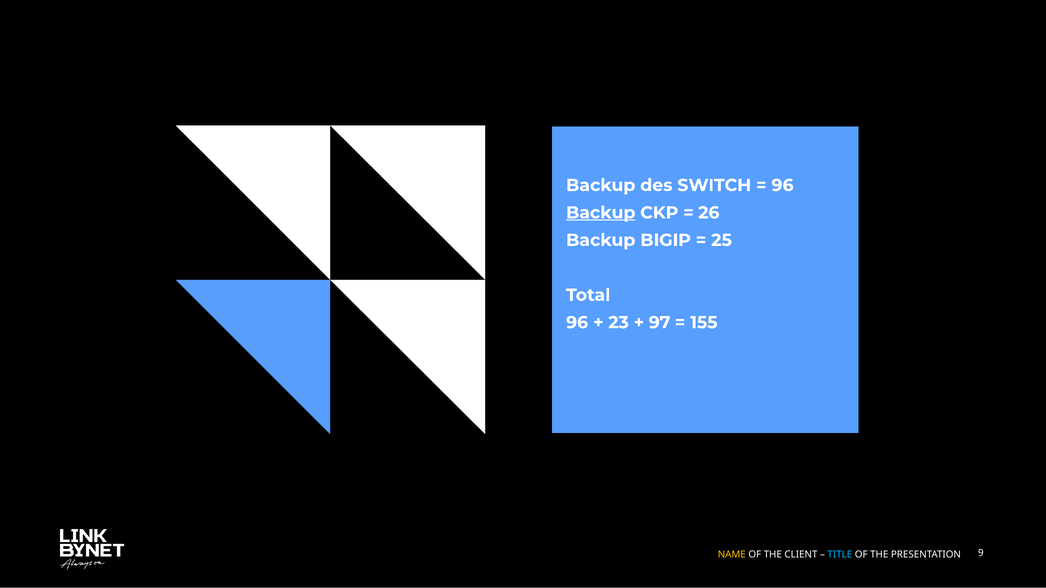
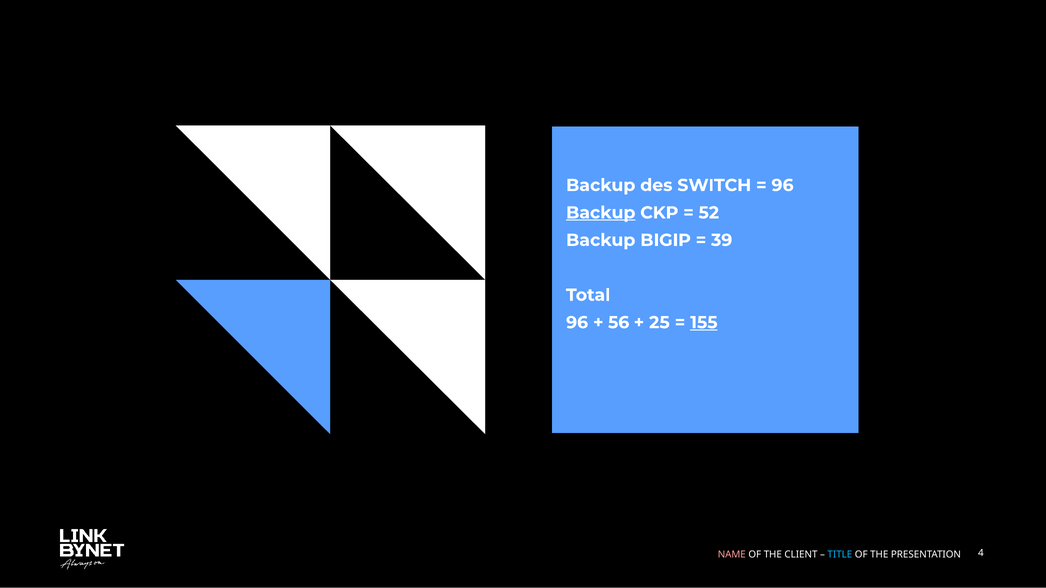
26: 26 -> 52 (709, 213)
25: 25 -> 39 (722, 240)
23: 23 -> 56 (619, 323)
97: 97 -> 25 (659, 323)
155 underline: none -> present (704, 323)
NAME colour: yellow -> pink (732, 555)
9: 9 -> 4 (981, 553)
